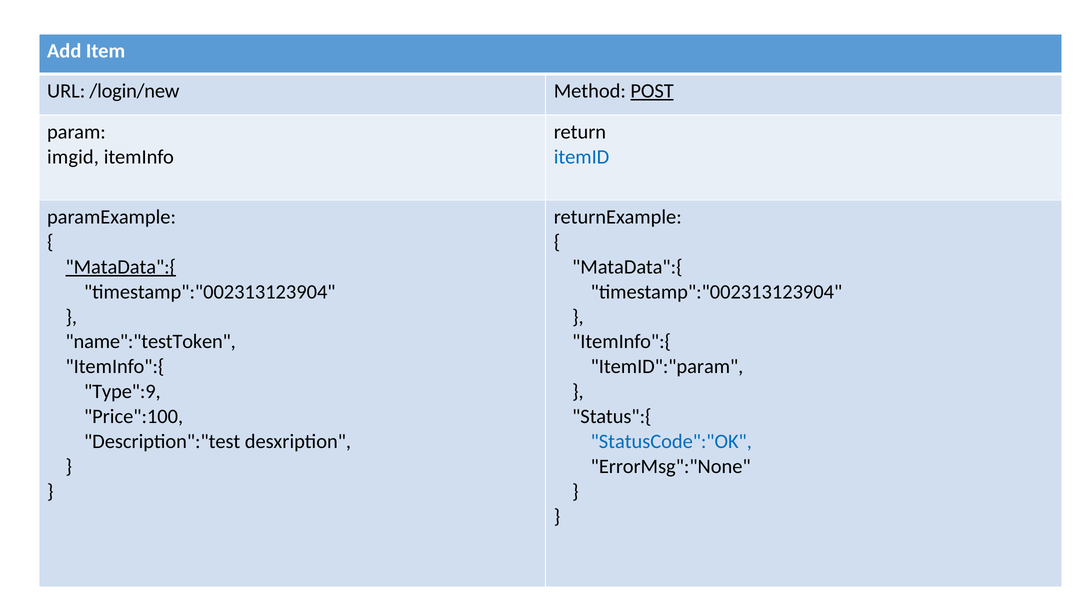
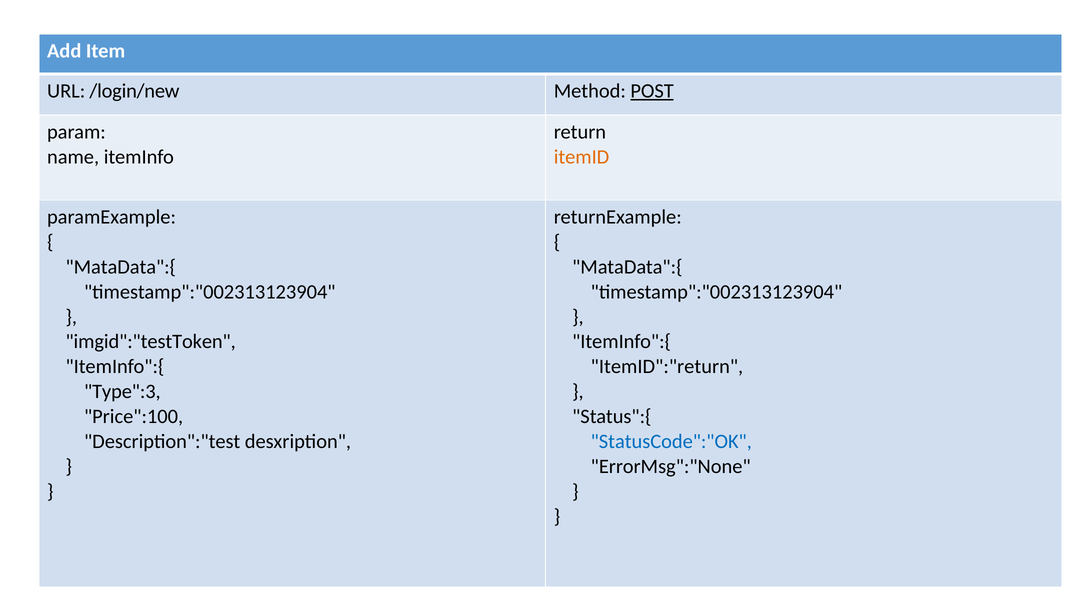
imgid: imgid -> name (73, 157)
itemID colour: blue -> orange (582, 157)
MataData":{ underline: present -> none (121, 267)
name":"testToken: name":"testToken -> imgid":"testToken (151, 342)
ItemID":"param: ItemID":"param -> ItemID":"return (667, 367)
Type":9: Type":9 -> Type":3 (122, 392)
